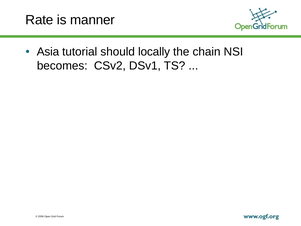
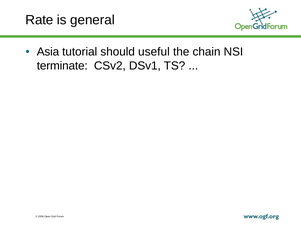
manner: manner -> general (92, 20)
locally: locally -> useful (154, 52)
becomes: becomes -> terminate (62, 66)
